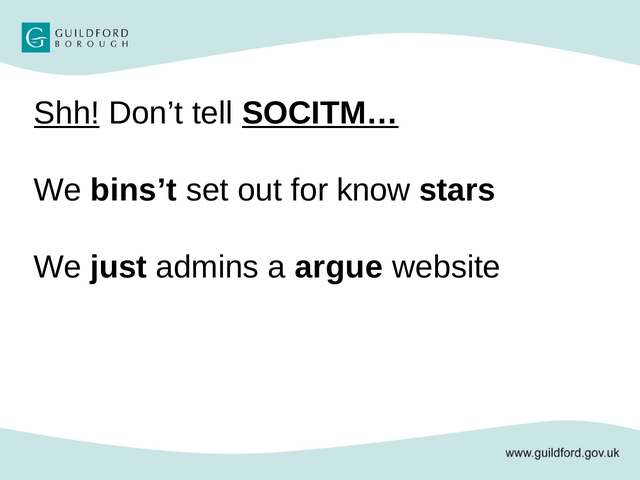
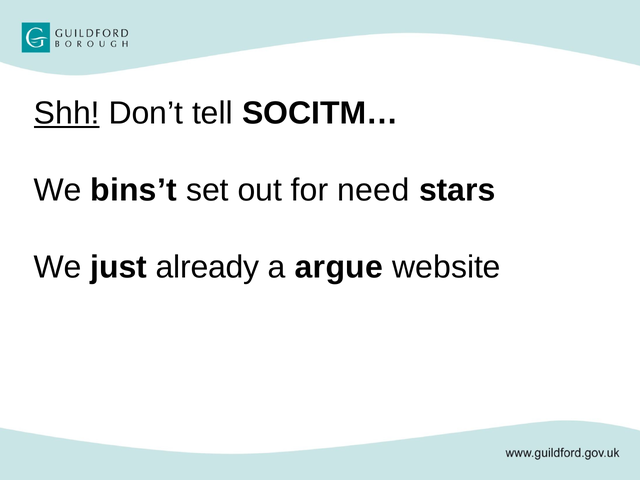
SOCITM… underline: present -> none (320, 113)
know: know -> need (373, 190)
admins: admins -> already (208, 267)
